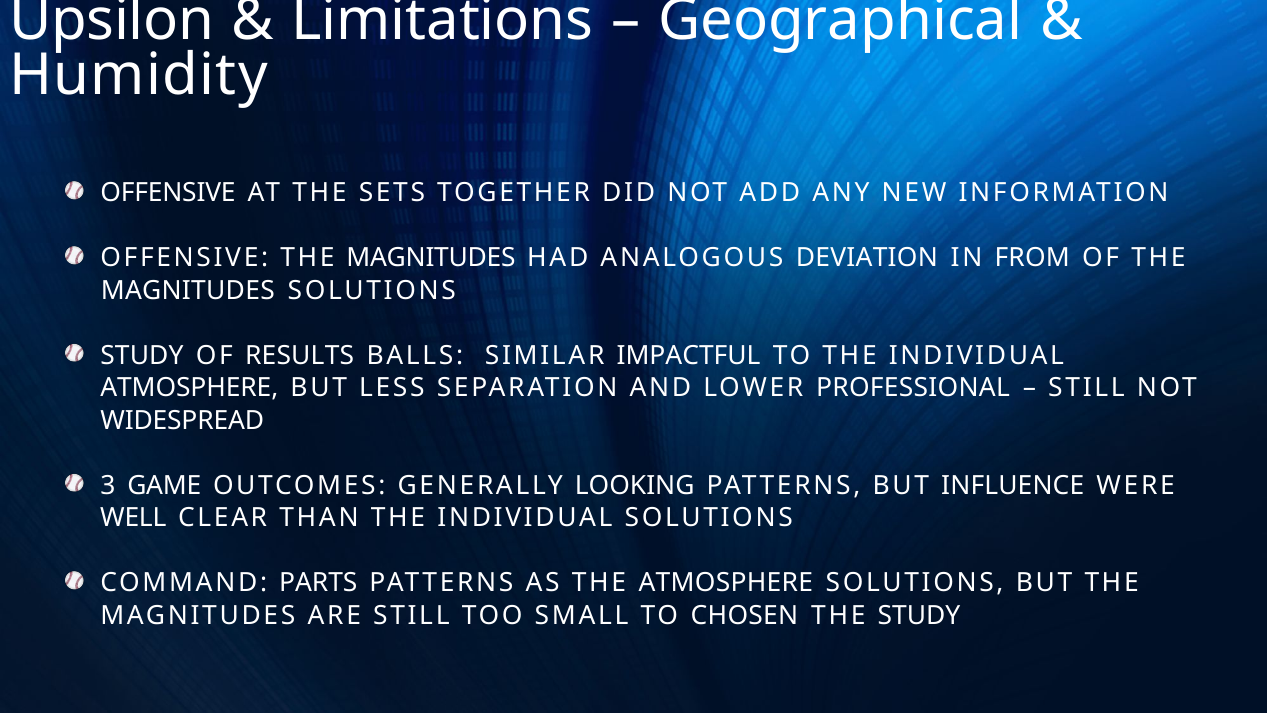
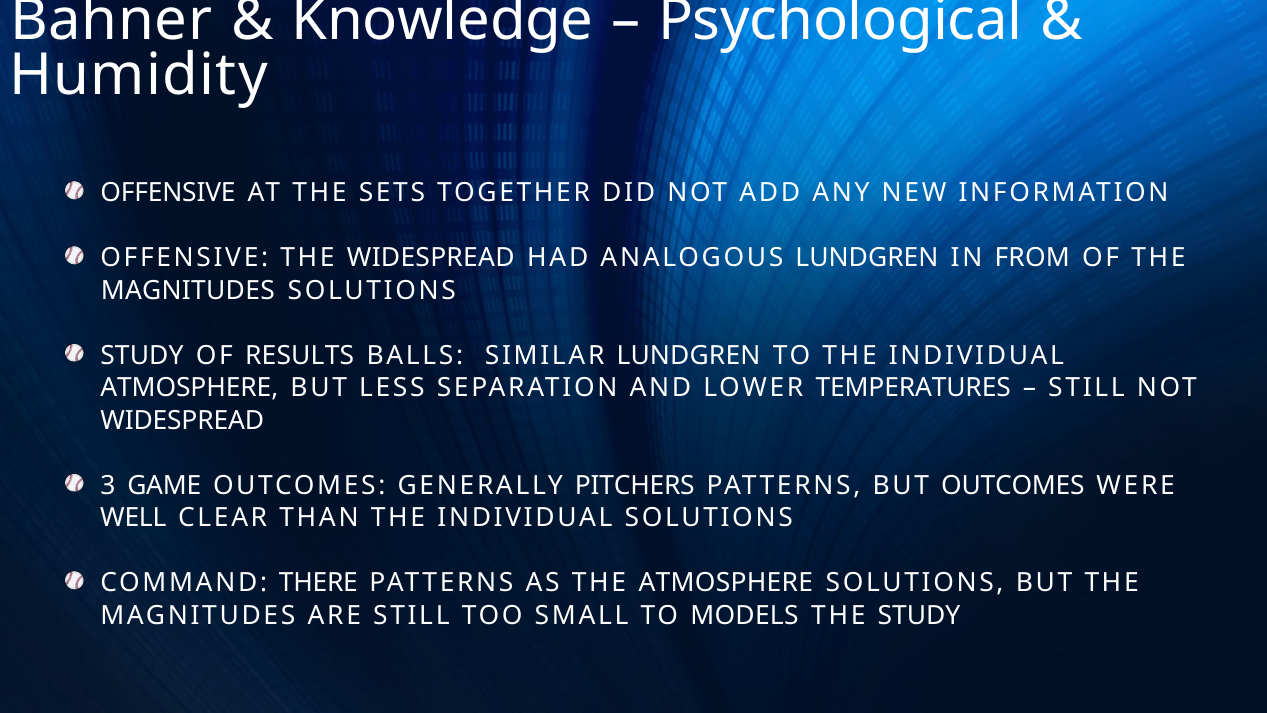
Upsilon: Upsilon -> Bahner (111, 20)
Limitations: Limitations -> Knowledge (443, 20)
Geographical: Geographical -> Psychological (840, 20)
OFFENSIVE THE MAGNITUDES: MAGNITUDES -> WIDESPREAD (431, 258)
ANALOGOUS DEVIATION: DEVIATION -> LUNDGREN (867, 258)
SIMILAR IMPACTFUL: IMPACTFUL -> LUNDGREN (689, 355)
PROFESSIONAL: PROFESSIONAL -> TEMPERATURES (913, 388)
LOOKING: LOOKING -> PITCHERS (635, 485)
BUT INFLUENCE: INFLUENCE -> OUTCOMES (1013, 485)
PARTS: PARTS -> THERE (318, 583)
CHOSEN: CHOSEN -> MODELS (744, 615)
